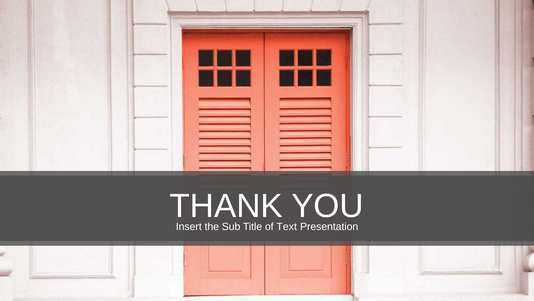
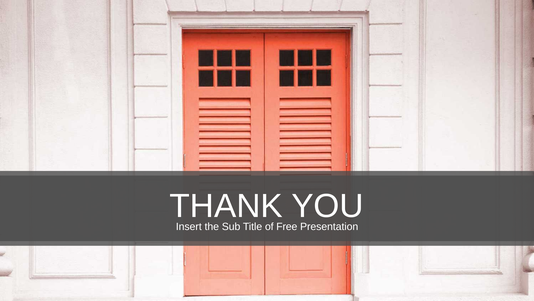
Text: Text -> Free (287, 226)
